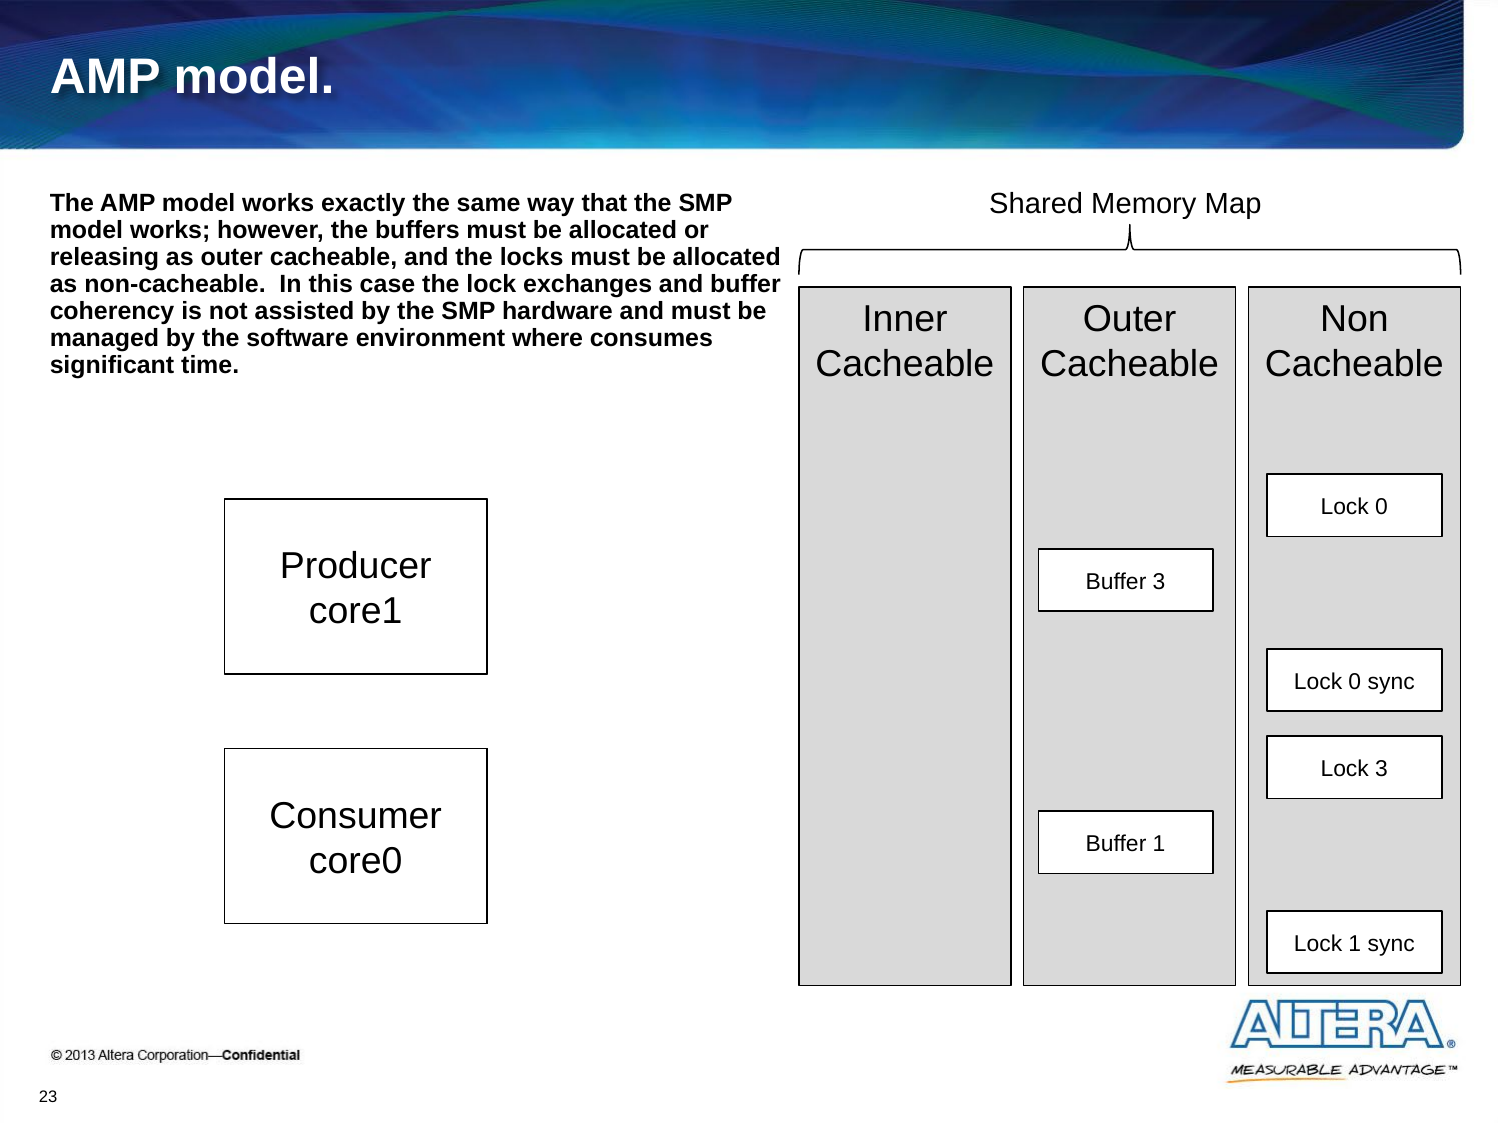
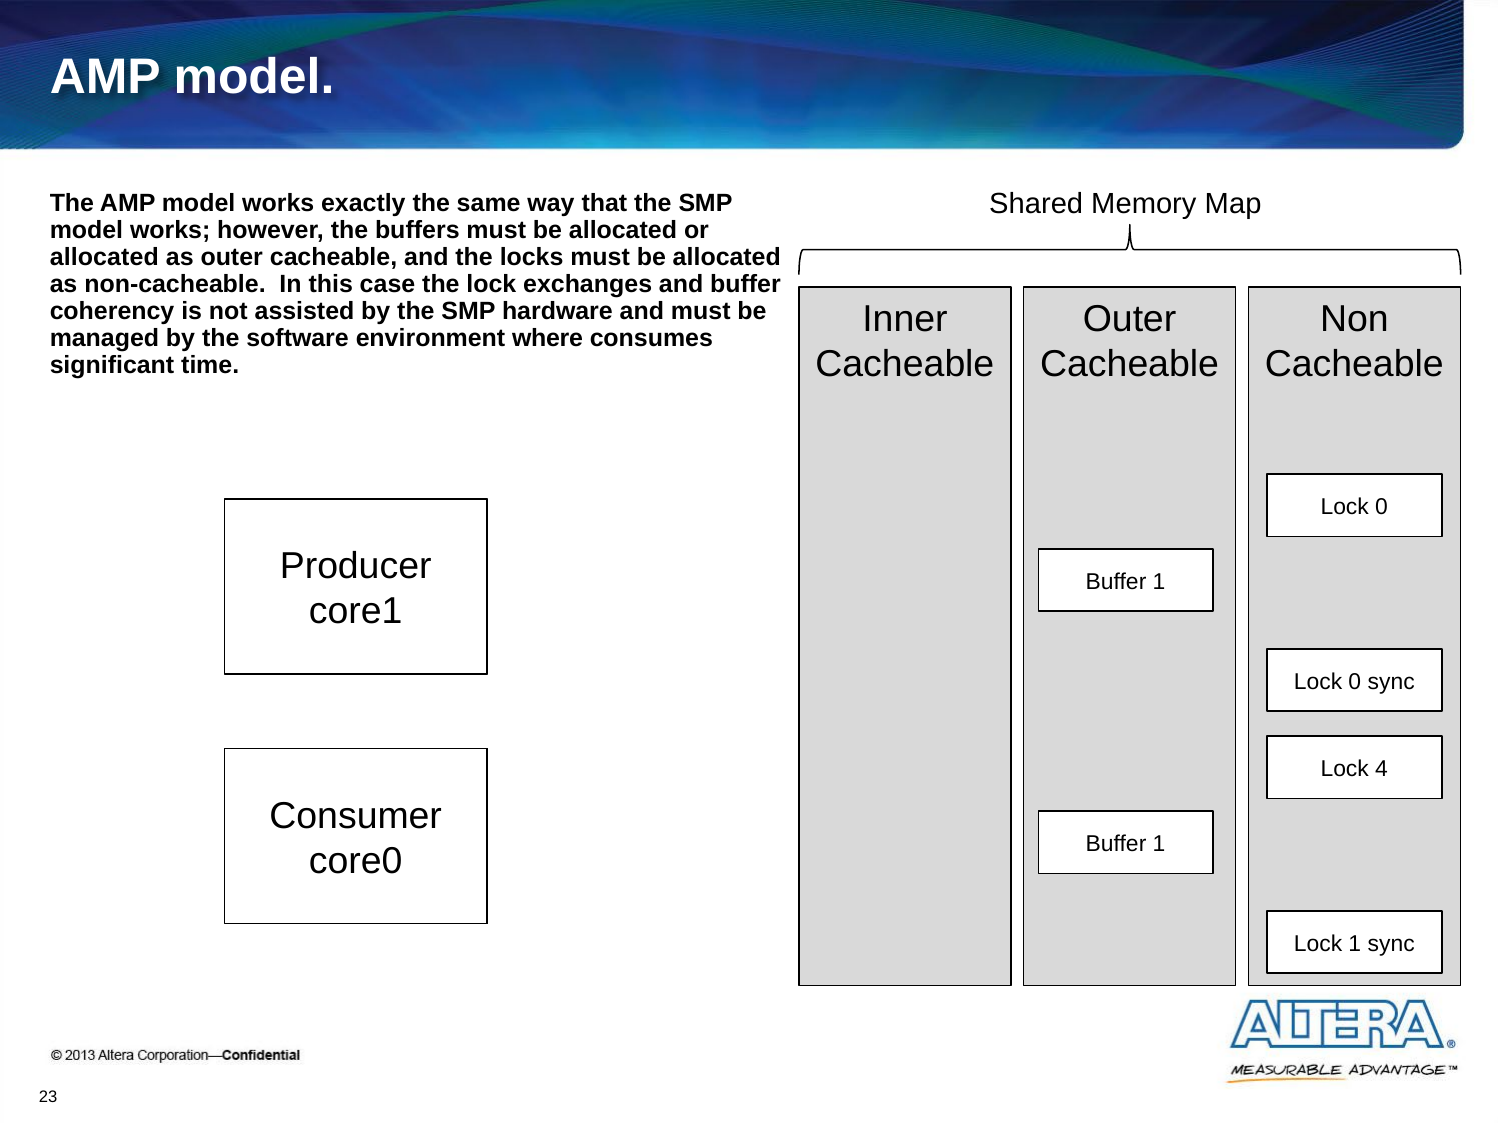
releasing: releasing -> allocated (104, 258)
3: 3 -> 1 (1159, 582)
Lock 3: 3 -> 4 (1382, 769)
